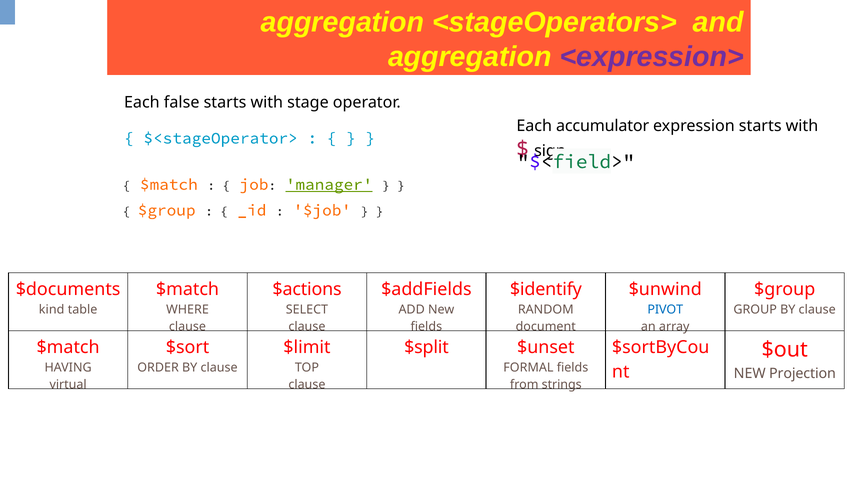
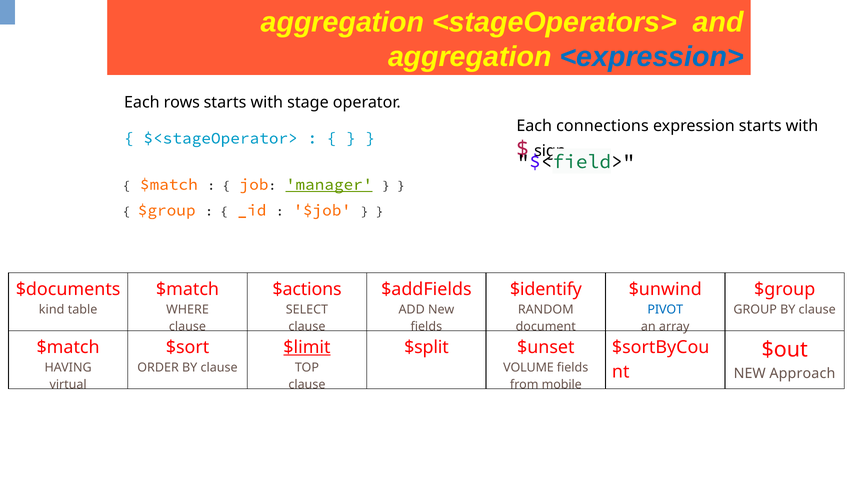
<expression> colour: purple -> blue (652, 57)
false: false -> rows (182, 102)
accumulator: accumulator -> connections (602, 126)
$limit underline: none -> present (307, 347)
FORMAL: FORMAL -> VOLUME (528, 367)
Projection: Projection -> Approach (802, 373)
strings: strings -> mobile (562, 384)
